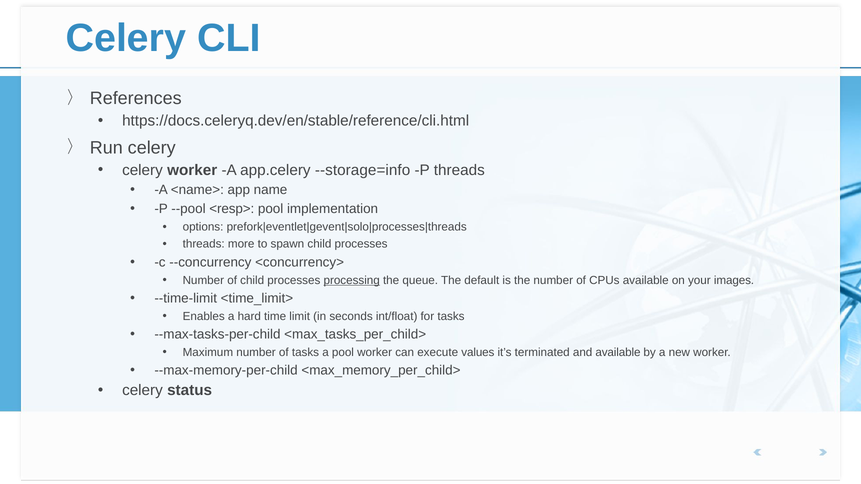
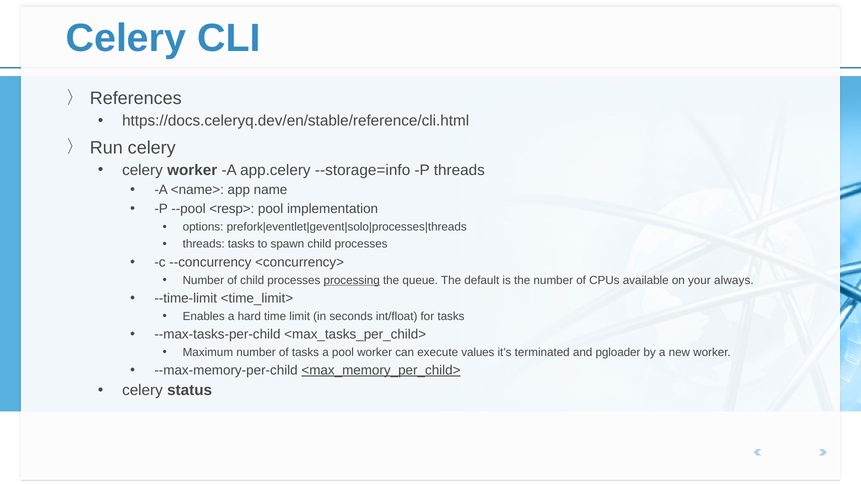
threads more: more -> tasks (241, 244)
images: images -> always (734, 280)
and available: available -> pgloader (618, 353)
<max_memory_per_child> underline: none -> present (381, 371)
